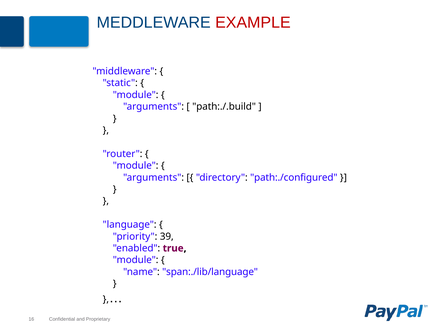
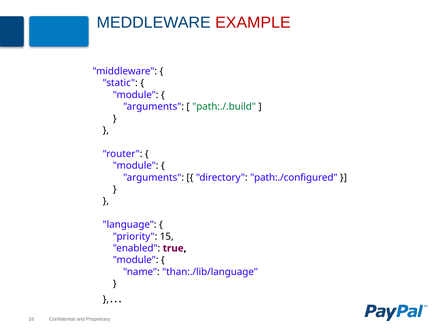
path:./.build colour: black -> green (224, 107)
39: 39 -> 15 (167, 237)
span:./lib/language: span:./lib/language -> than:./lib/language (210, 272)
